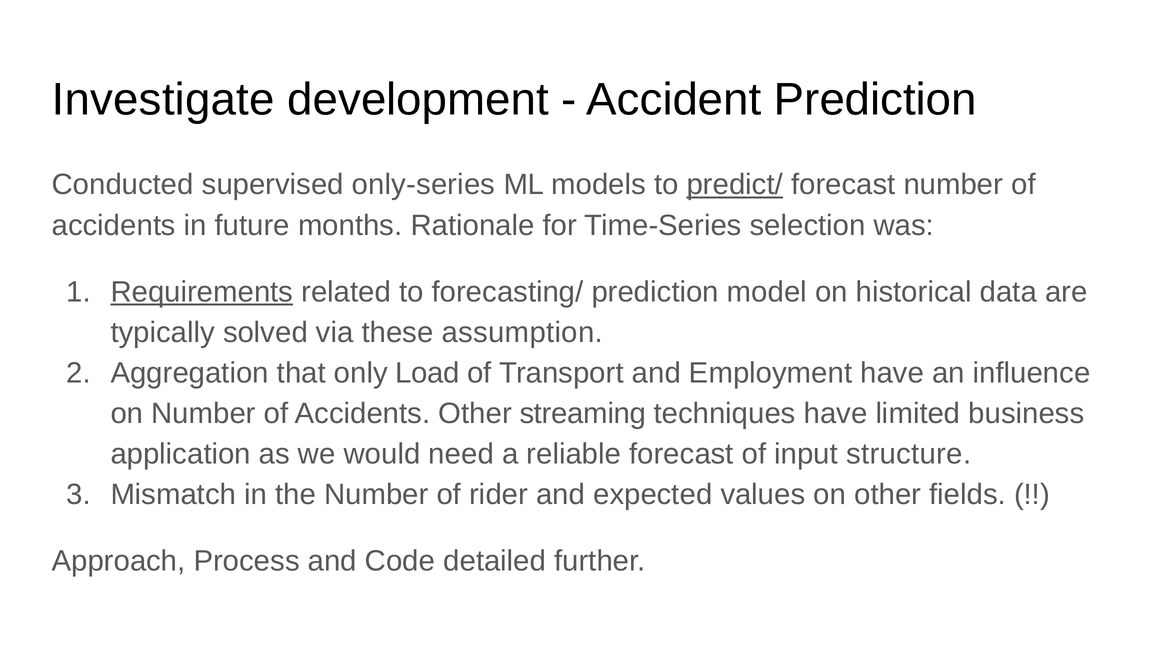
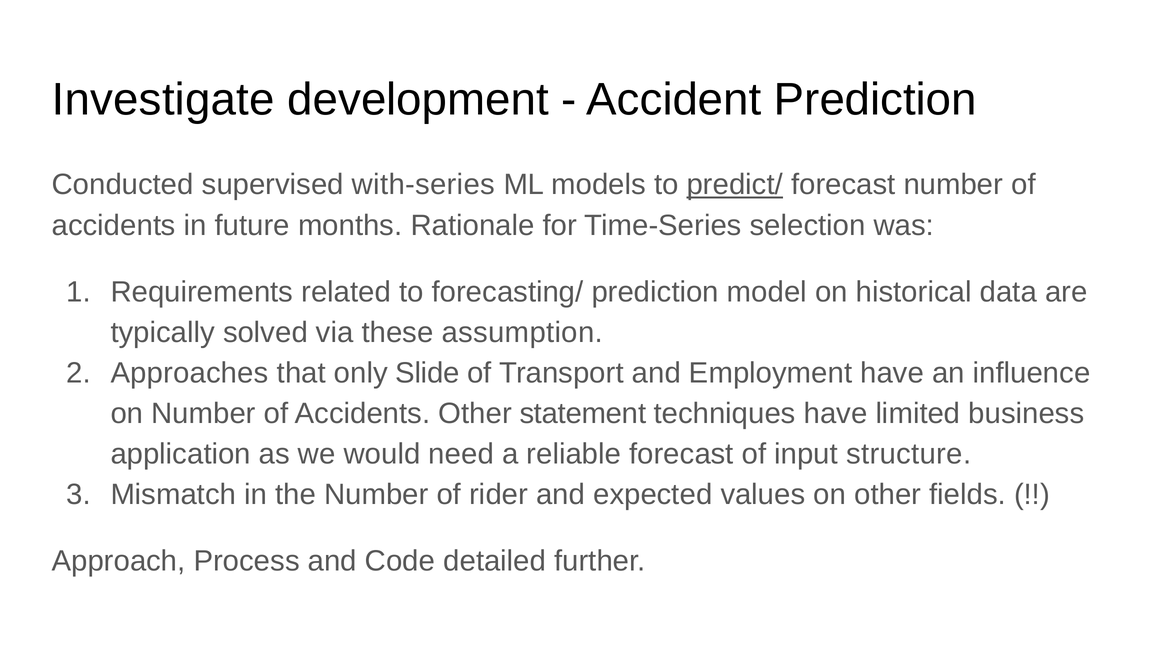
only-series: only-series -> with-series (423, 185)
Requirements underline: present -> none (202, 292)
Aggregation: Aggregation -> Approaches (190, 373)
Load: Load -> Slide (427, 373)
streaming: streaming -> statement (583, 413)
